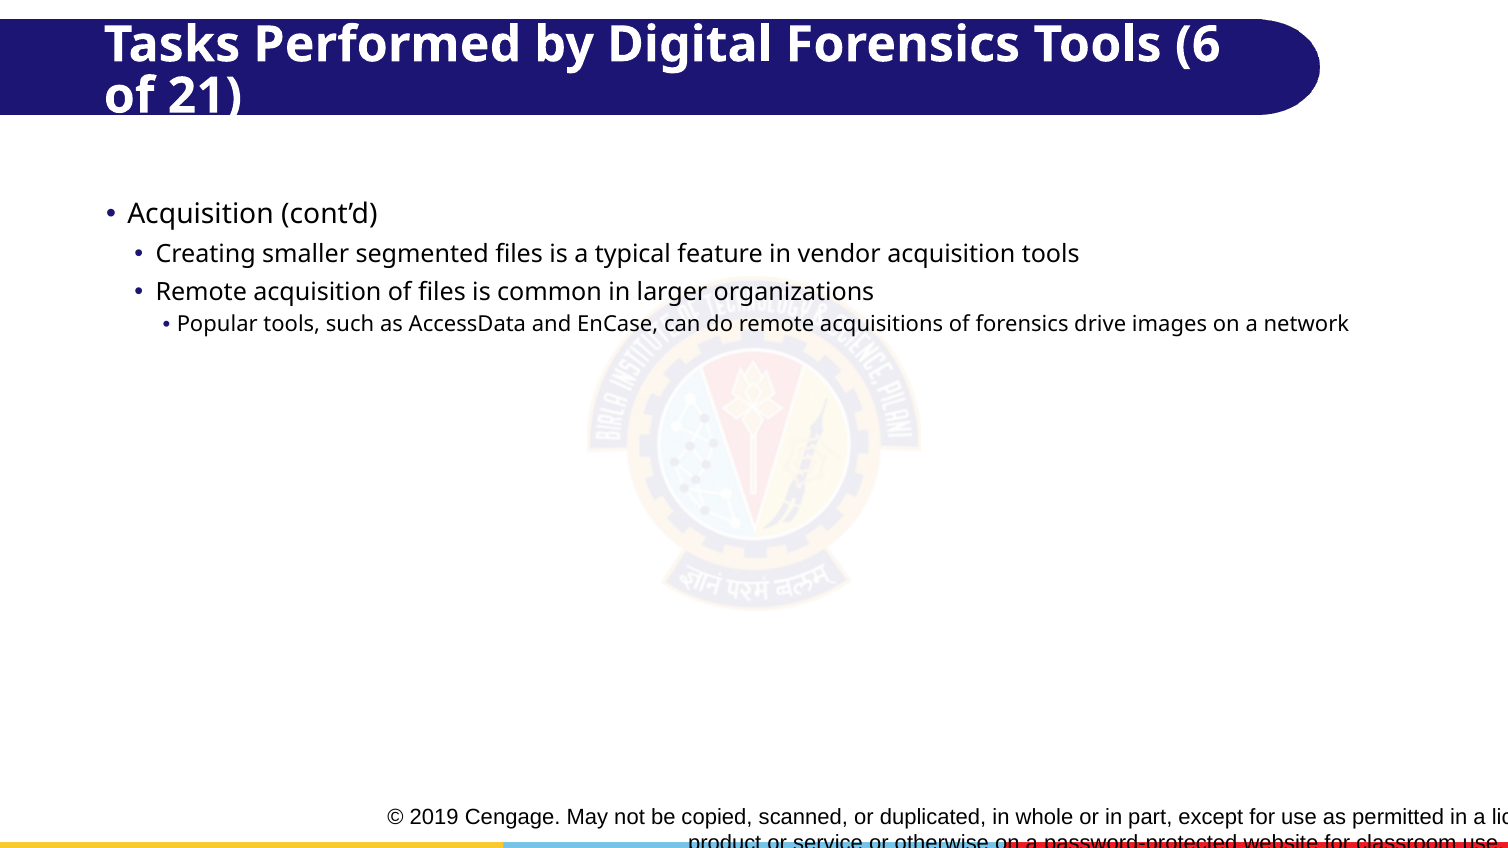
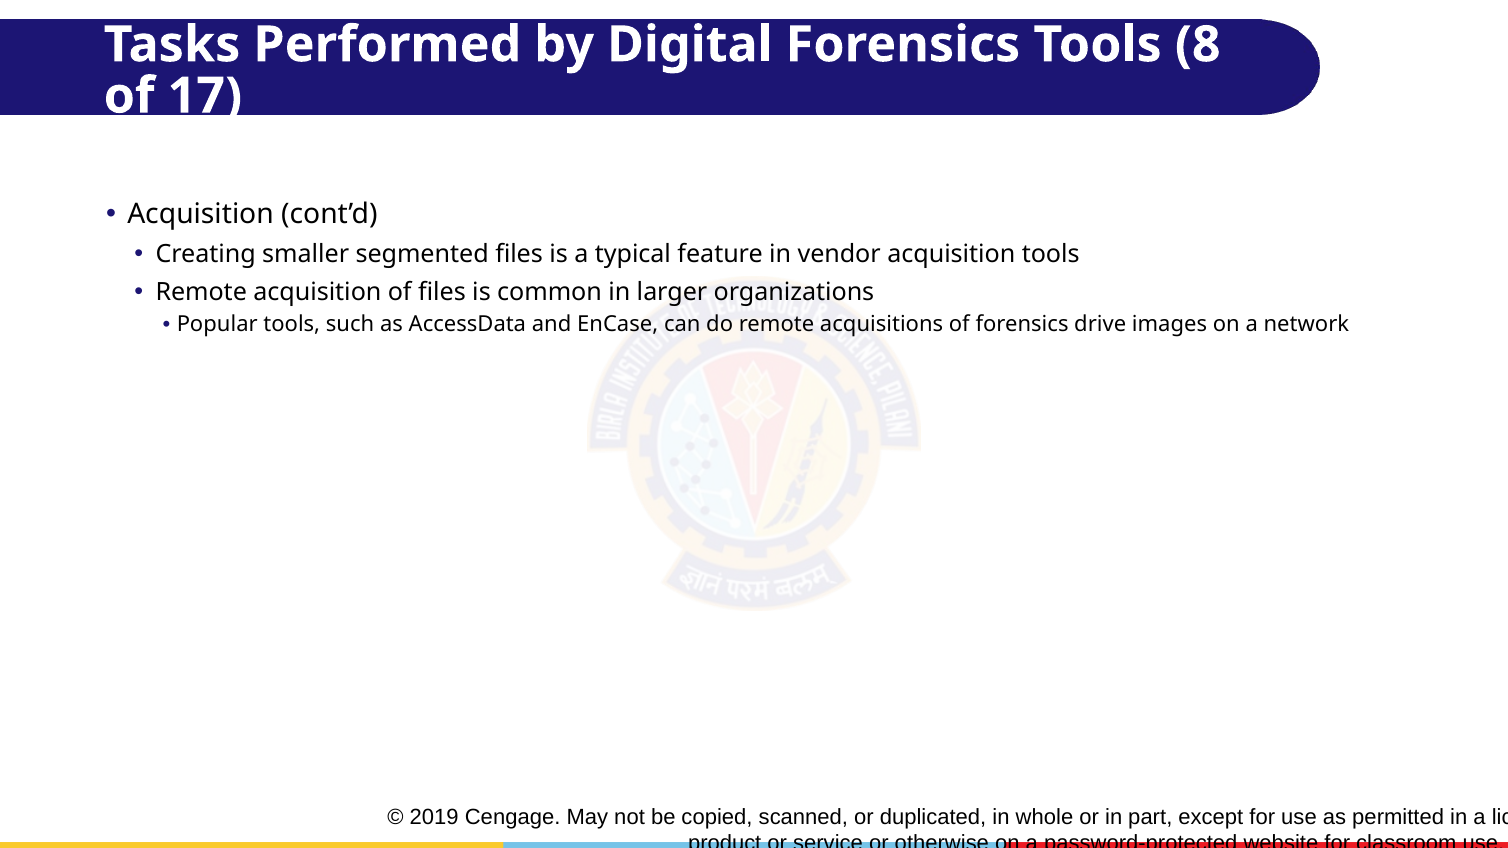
6: 6 -> 8 (1198, 45)
21: 21 -> 17 (205, 96)
